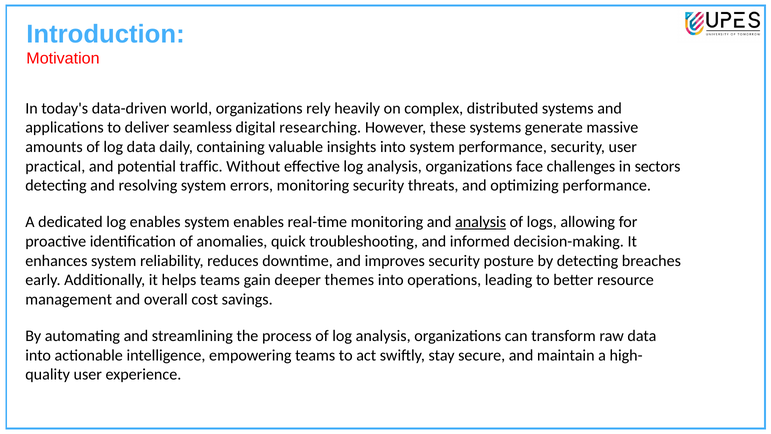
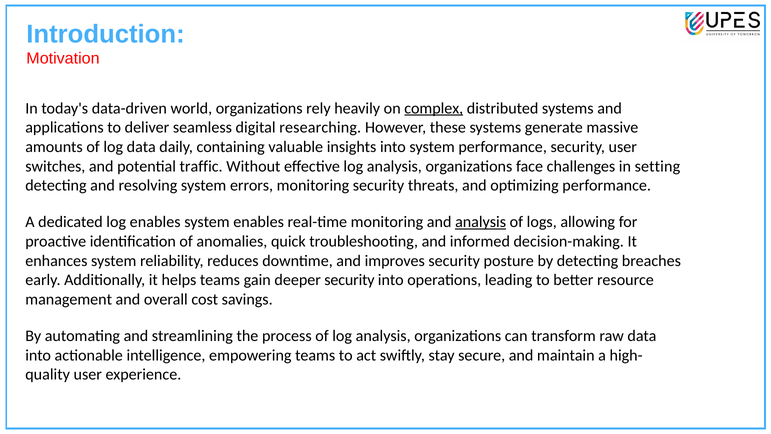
complex underline: none -> present (434, 108)
practical: practical -> switches (55, 166)
sectors: sectors -> setting (657, 166)
deeper themes: themes -> security (349, 280)
